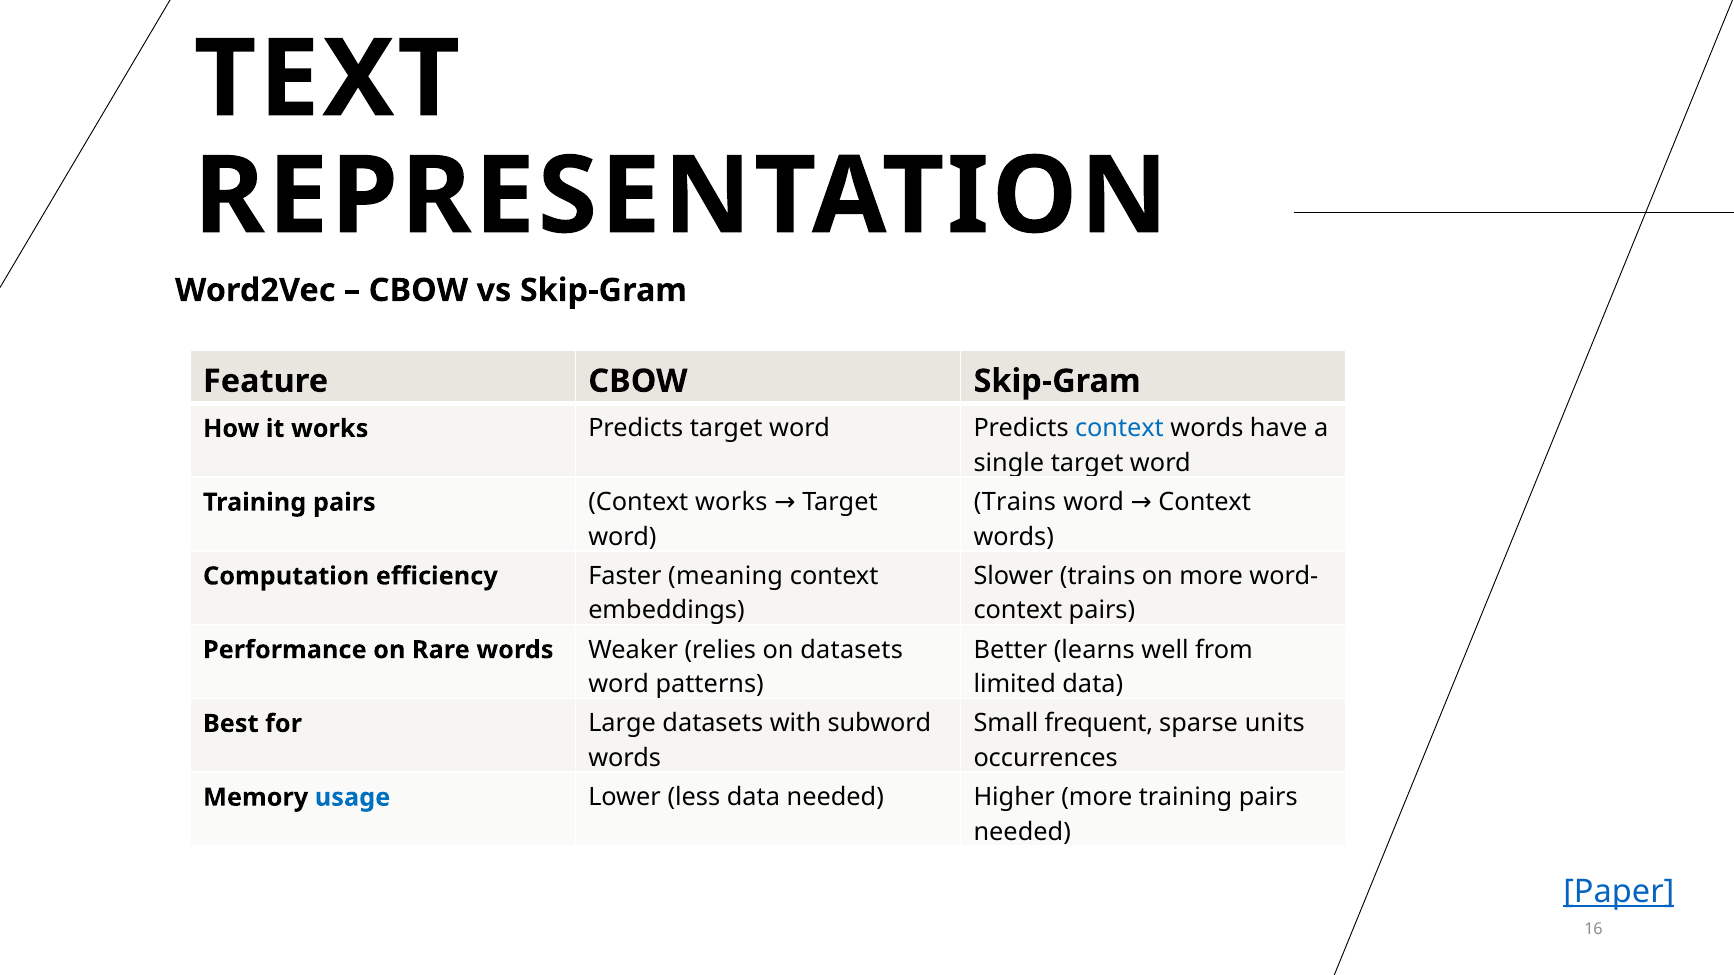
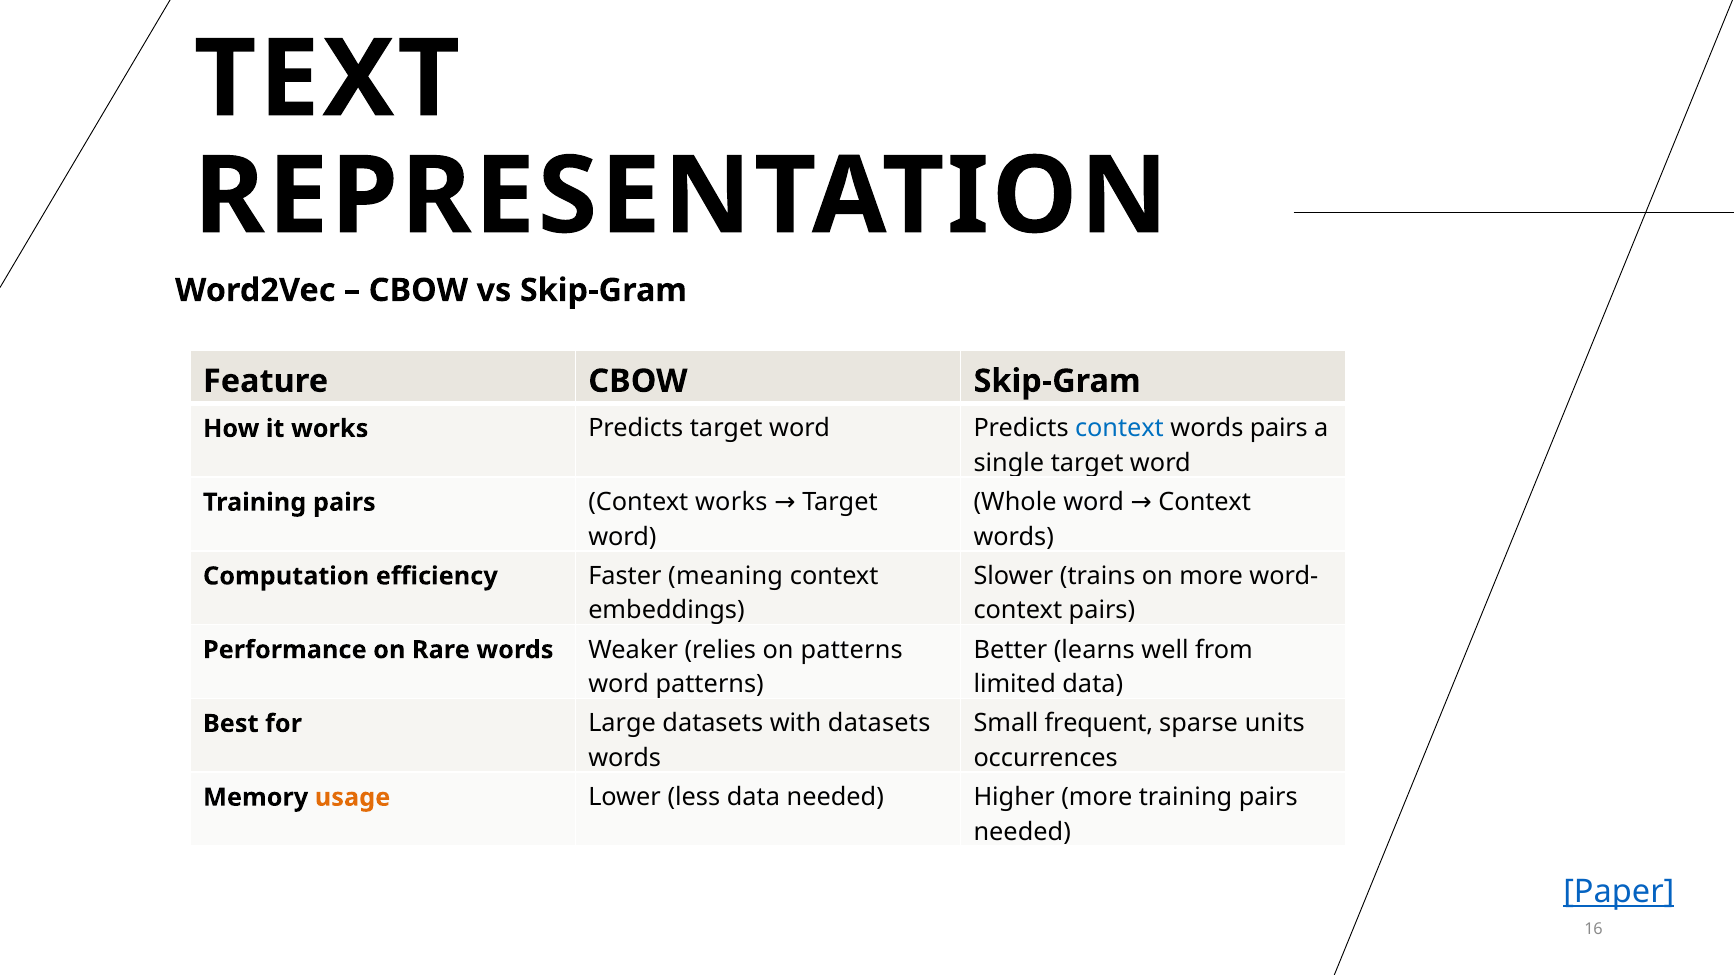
words have: have -> pairs (1279, 429)
Trains: Trains -> Whole (1015, 503)
on datasets: datasets -> patterns (852, 650)
with subword: subword -> datasets (879, 724)
usage colour: blue -> orange (352, 798)
